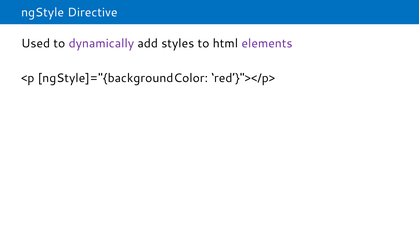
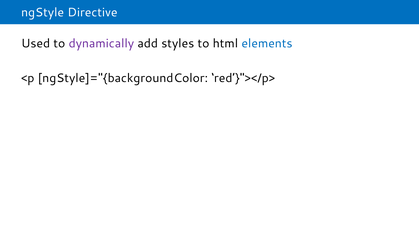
elements colour: purple -> blue (267, 43)
